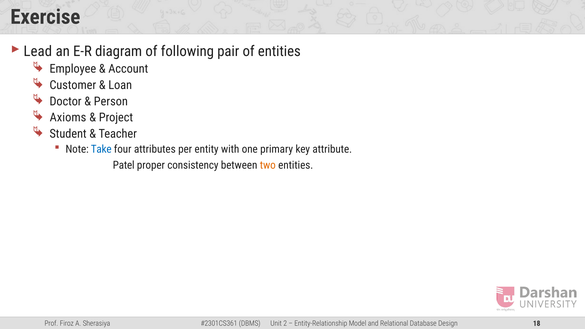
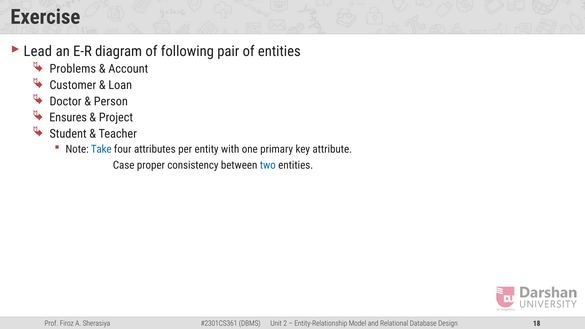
Employee: Employee -> Problems (73, 69)
Axioms: Axioms -> Ensures (68, 118)
Patel: Patel -> Case (124, 165)
two colour: orange -> blue (268, 165)
